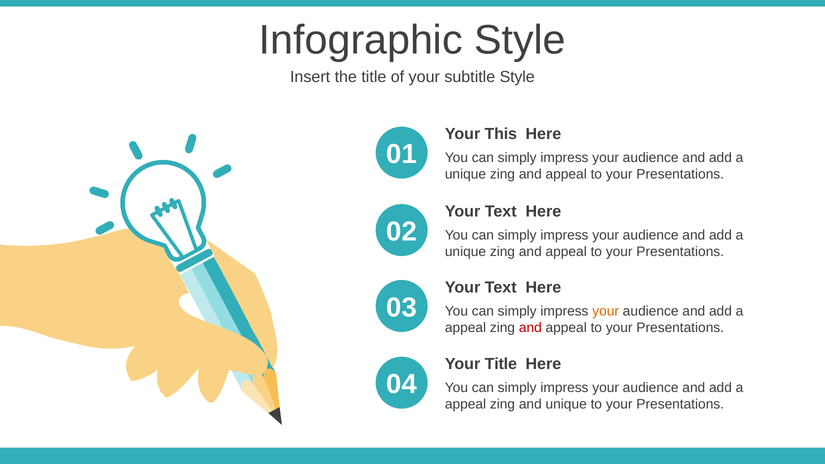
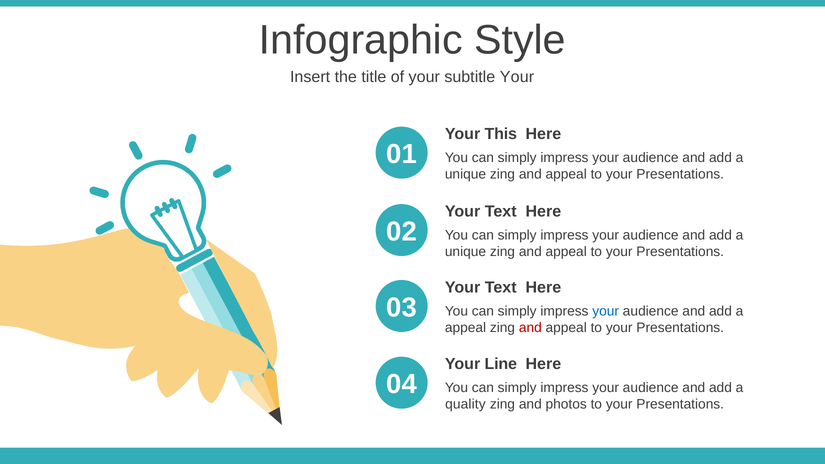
subtitle Style: Style -> Your (517, 77)
your colour: orange -> blue (606, 311)
Your Title: Title -> Line (501, 364)
appeal: appeal -> quality (465, 404)
and unique: unique -> photos (566, 404)
